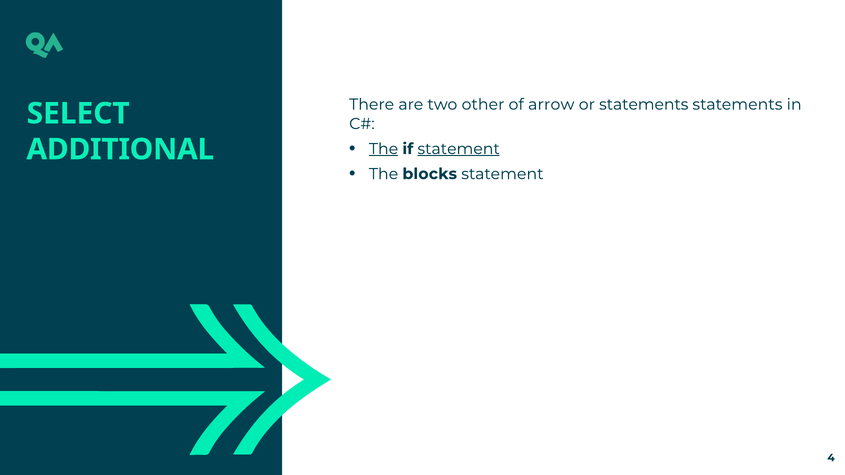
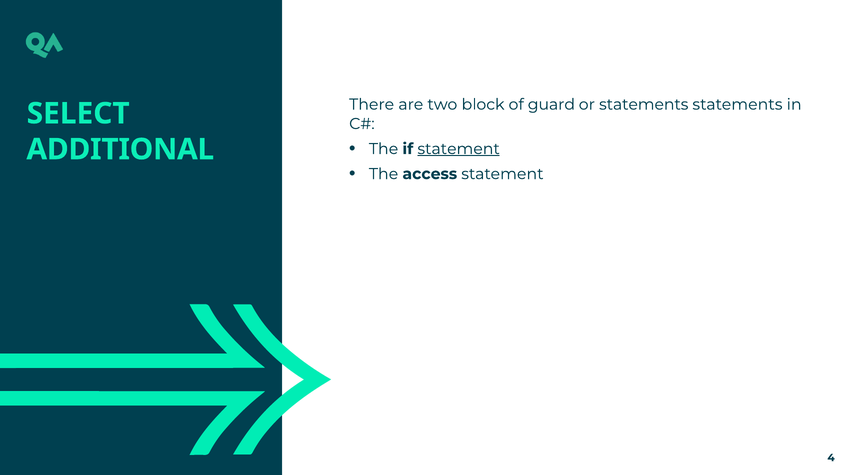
other: other -> block (483, 105)
arrow: arrow -> guard (551, 105)
The underline: present -> none (384, 149)
blocks: blocks -> access (430, 174)
